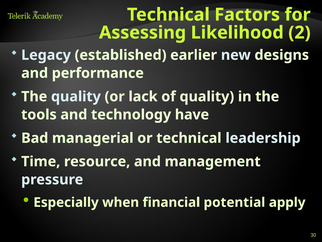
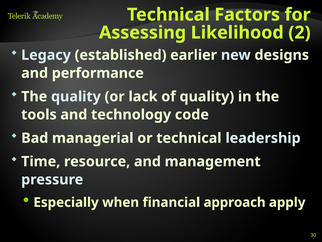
have: have -> code (192, 114)
potential: potential -> approach (235, 202)
